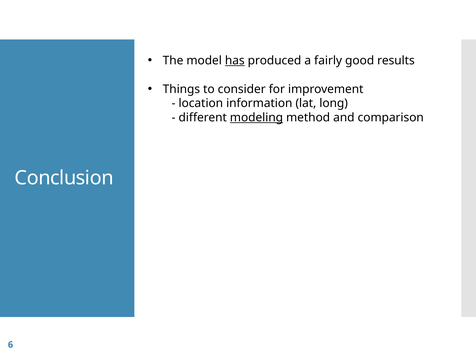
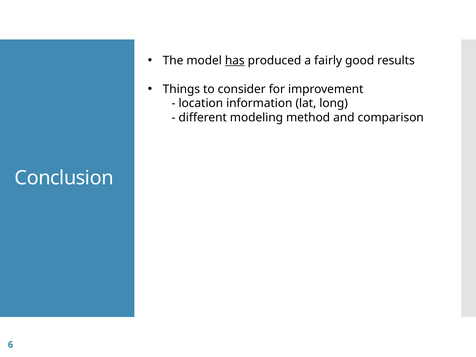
modeling underline: present -> none (256, 118)
